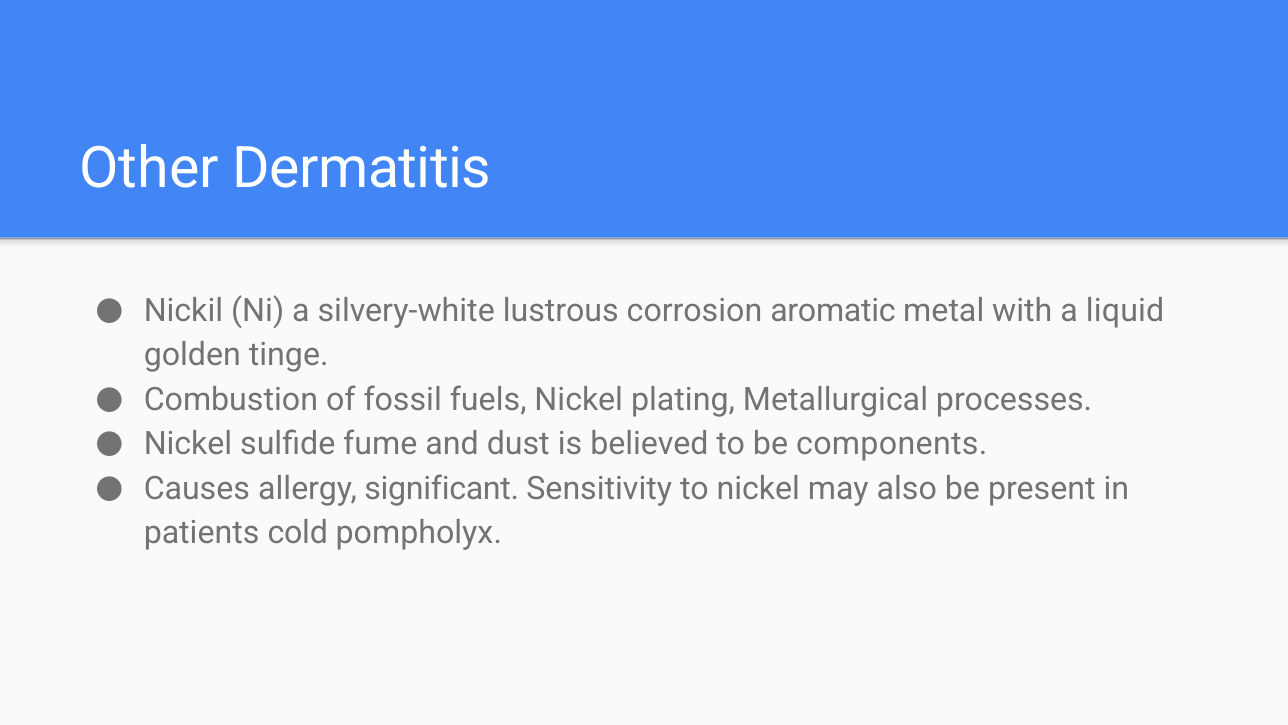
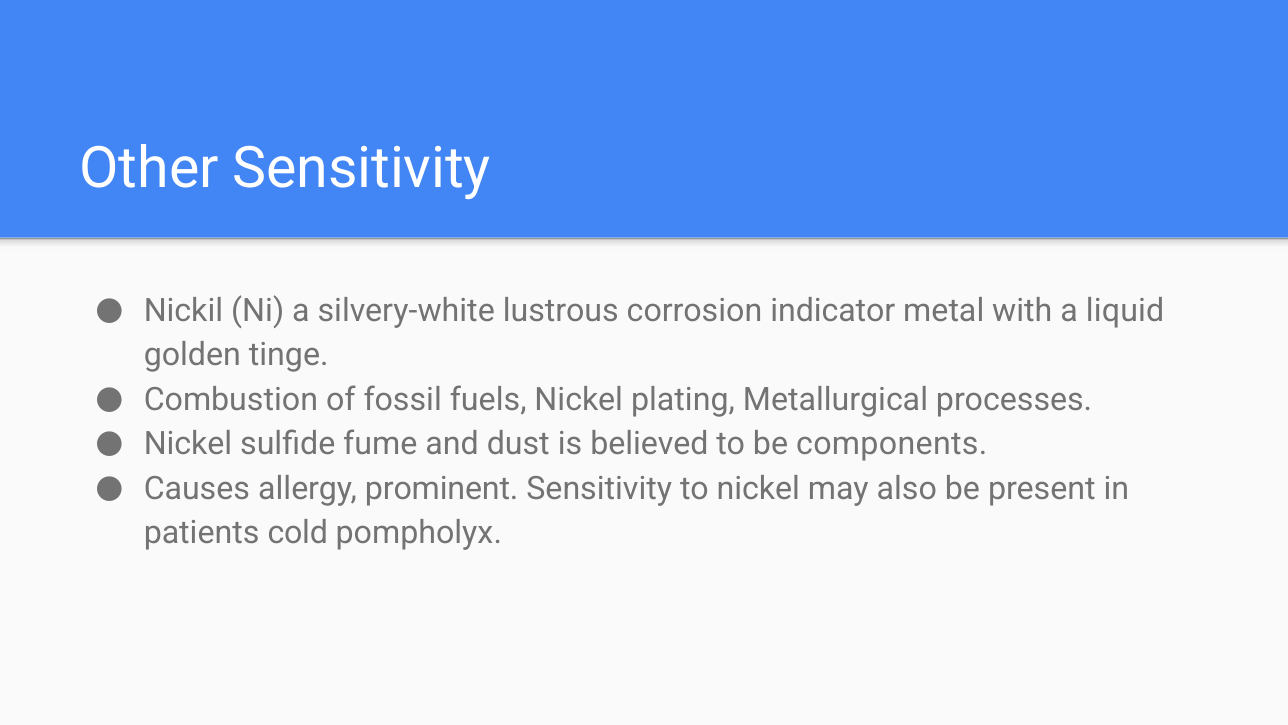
Other Dermatitis: Dermatitis -> Sensitivity (362, 169)
aromatic: aromatic -> indicator (833, 311)
significant: significant -> prominent (442, 488)
